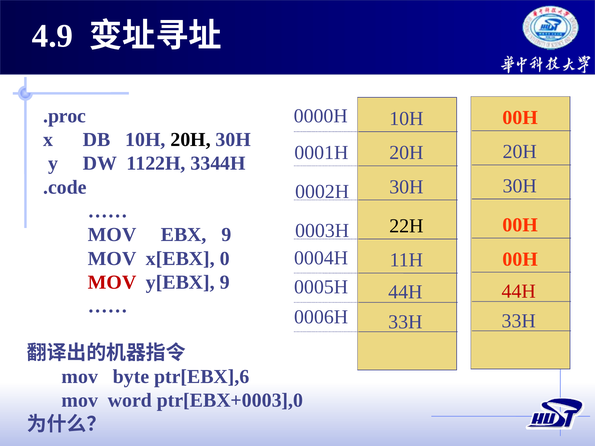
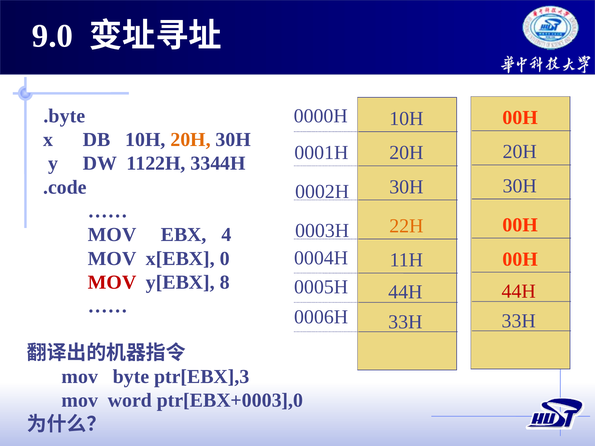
4.9: 4.9 -> 9.0 (53, 36)
.proc: .proc -> .byte (64, 116)
20H colour: black -> orange (191, 140)
22H colour: black -> orange (406, 226)
EBX 9: 9 -> 4 (226, 235)
y[EBX 9: 9 -> 8 (225, 282)
ptr[EBX],6: ptr[EBX],6 -> ptr[EBX],3 (202, 377)
